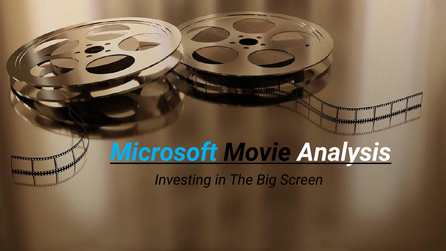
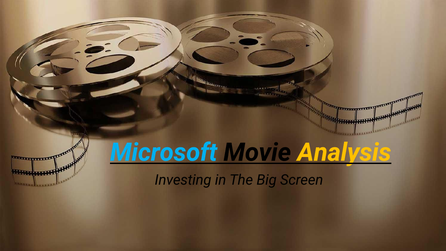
Analysis colour: white -> yellow (344, 152)
